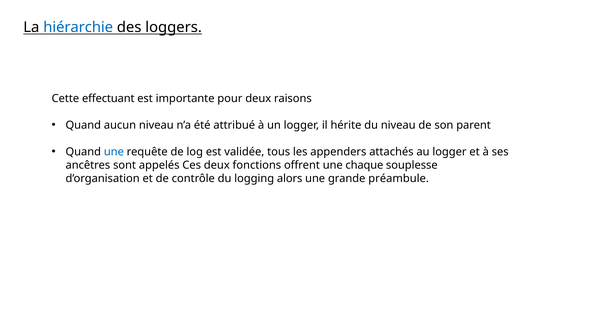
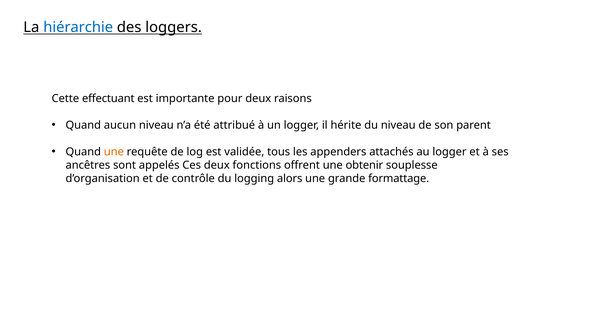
une colour: blue -> orange (114, 152)
chaque: chaque -> obtenir (364, 165)
préambule: préambule -> formattage (399, 179)
